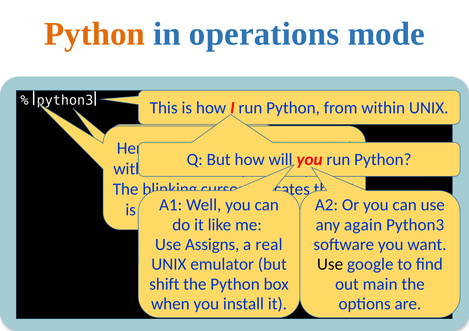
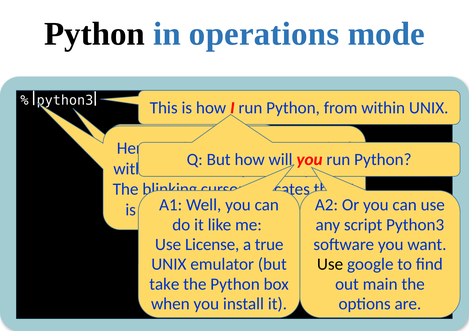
Python colour: orange -> black (95, 34)
again: again -> script (363, 224)
Use Assigns: Assigns -> License (212, 244)
real: real -> true (269, 244)
shift: shift -> take (164, 284)
